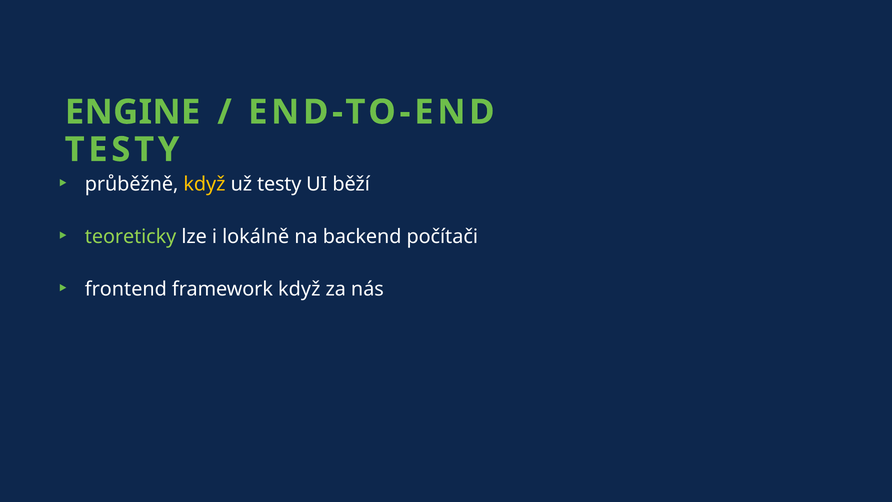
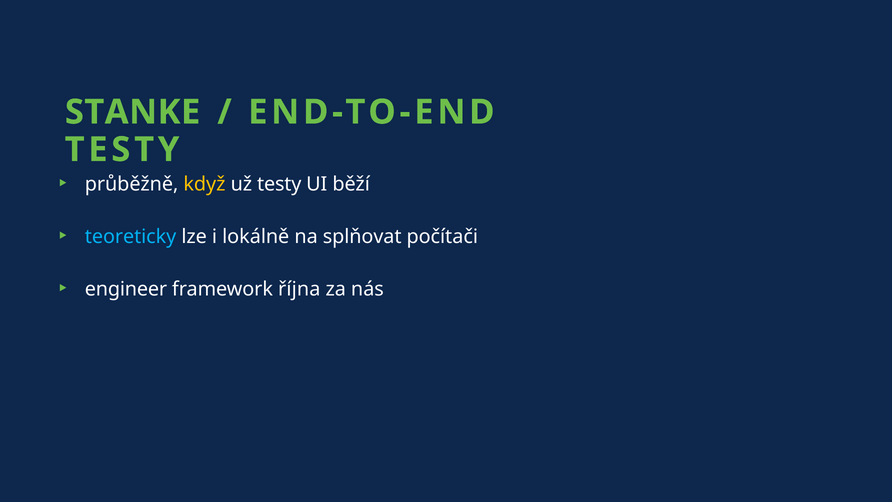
ENGINE: ENGINE -> STANKE (133, 112)
teoreticky colour: light green -> light blue (131, 237)
backend: backend -> splňovat (362, 237)
frontend: frontend -> engineer (126, 289)
framework když: když -> října (299, 289)
